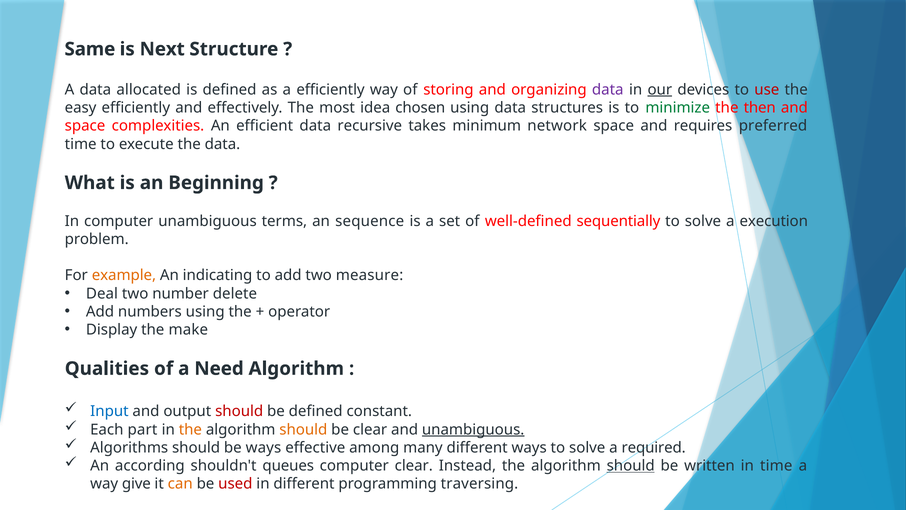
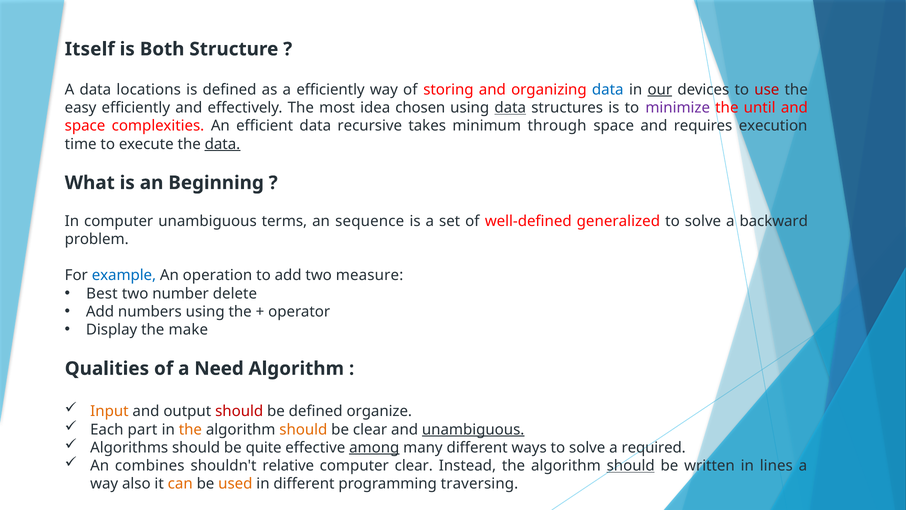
Same: Same -> Itself (90, 49)
Next: Next -> Both (162, 49)
allocated: allocated -> locations (149, 90)
data colour: purple -> blue (608, 90)
data underline: none -> present (510, 108)
minimize colour: green -> purple (678, 108)
then: then -> until (760, 108)
network: network -> through (557, 126)
preferred: preferred -> execution (773, 126)
data underline: none -> present (222, 144)
sequentially: sequentially -> generalized (618, 221)
execution: execution -> backward (774, 221)
example colour: orange -> blue (124, 275)
indicating: indicating -> operation (217, 275)
Deal: Deal -> Best (102, 293)
Input colour: blue -> orange (109, 411)
constant: constant -> organize (379, 411)
be ways: ways -> quite (264, 447)
among underline: none -> present (374, 447)
according: according -> combines (150, 465)
queues: queues -> relative (288, 465)
in time: time -> lines (776, 465)
give: give -> also (136, 484)
used colour: red -> orange (235, 484)
